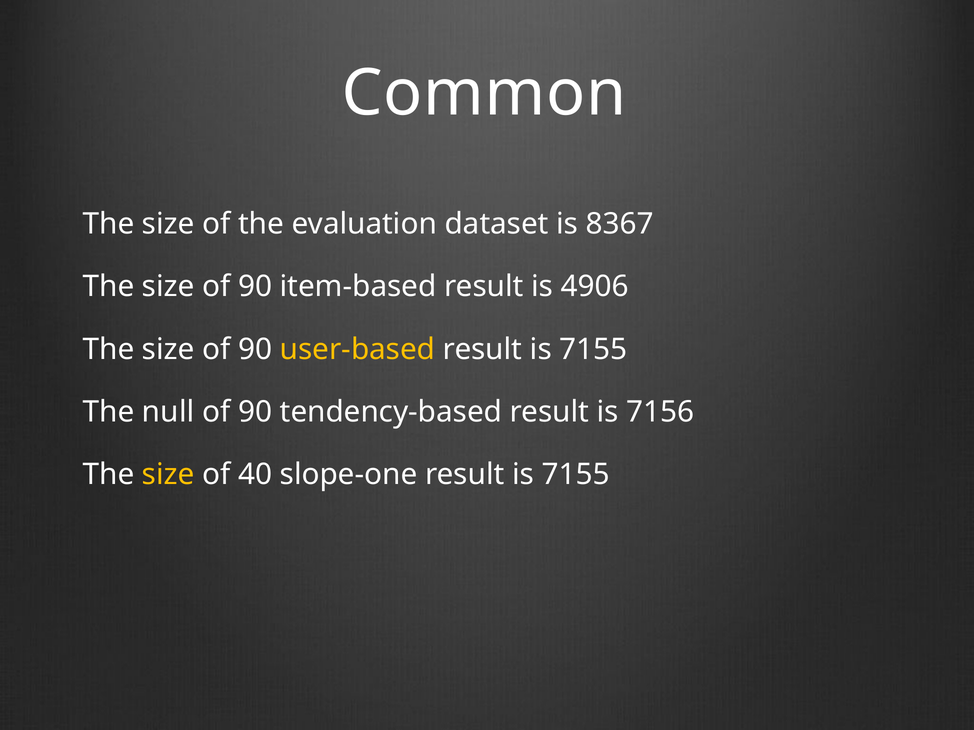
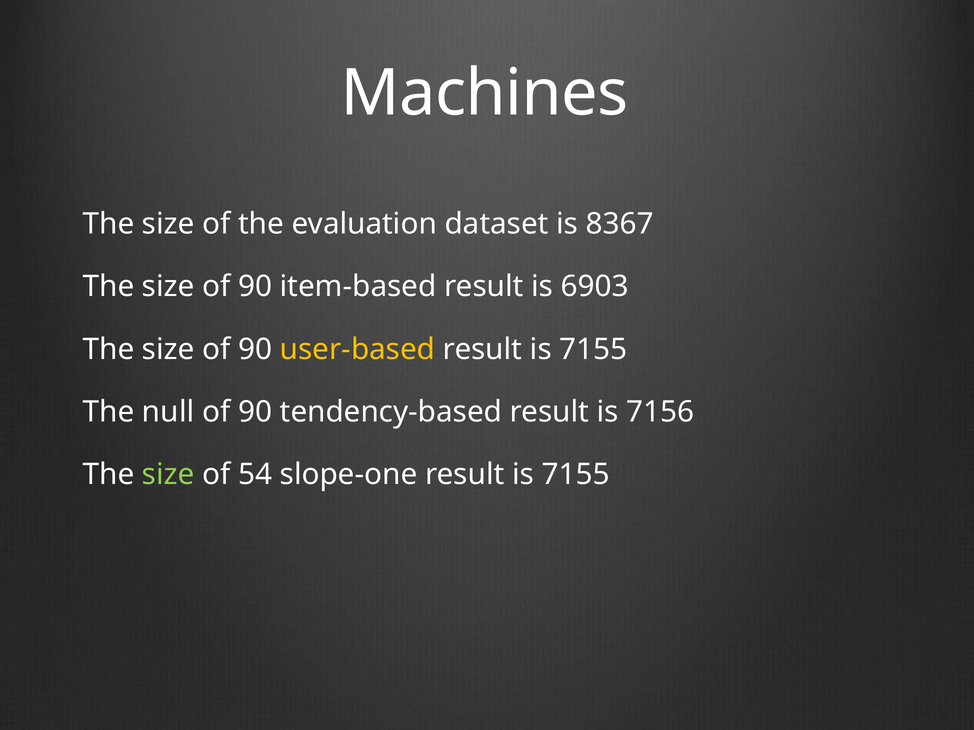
Common: Common -> Machines (485, 94)
4906: 4906 -> 6903 (595, 287)
size colour: yellow -> light green (168, 475)
40: 40 -> 54 (255, 475)
